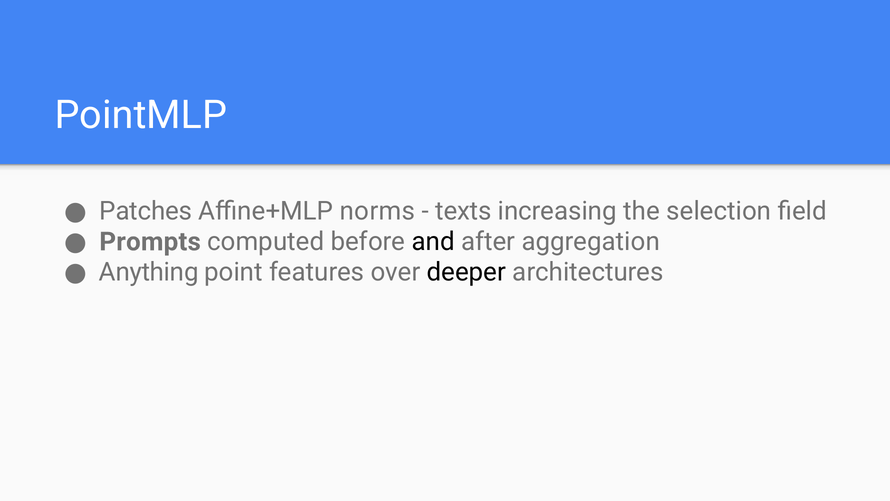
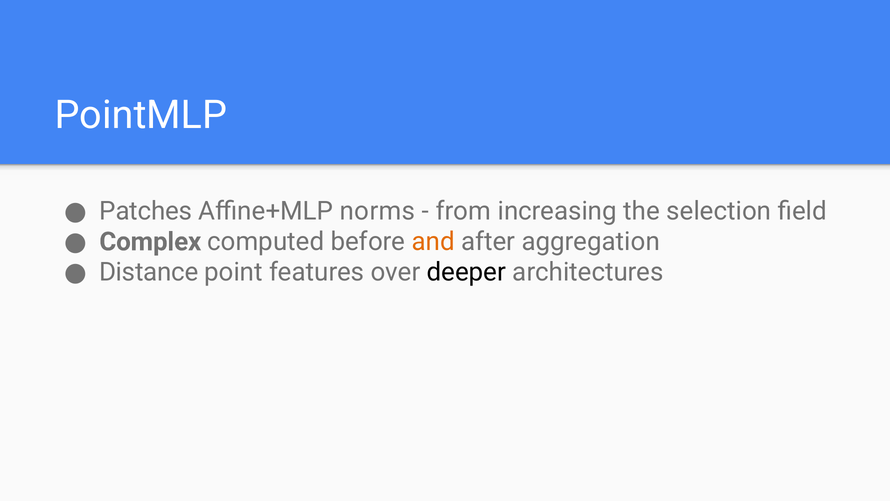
texts: texts -> from (463, 211)
Prompts: Prompts -> Complex (150, 242)
and colour: black -> orange (433, 242)
Anything: Anything -> Distance (149, 272)
